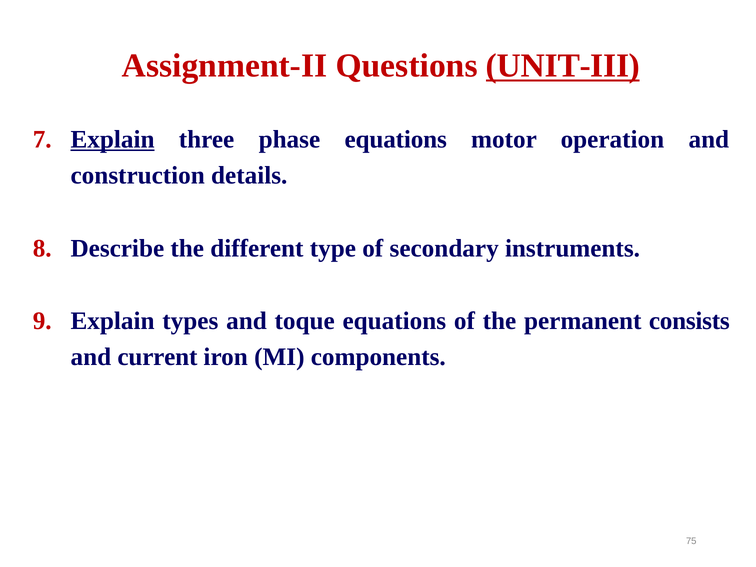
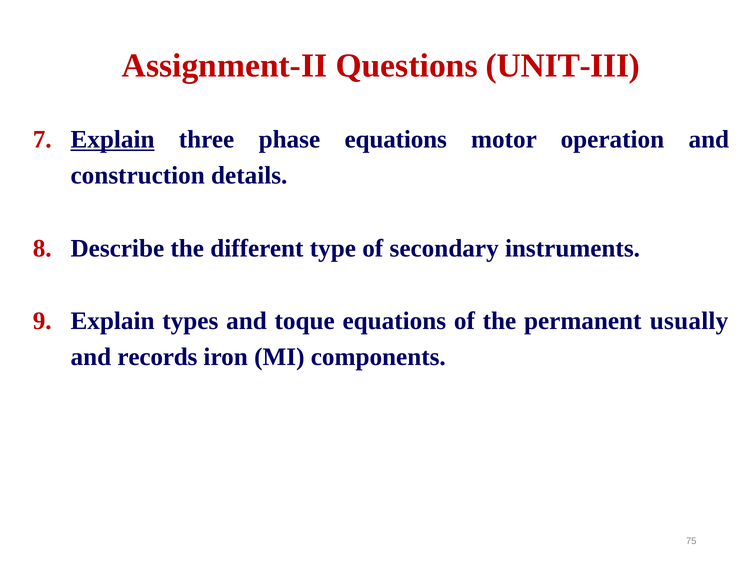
UNIT-III underline: present -> none (563, 66)
consists: consists -> usually (689, 321)
current: current -> records (157, 357)
